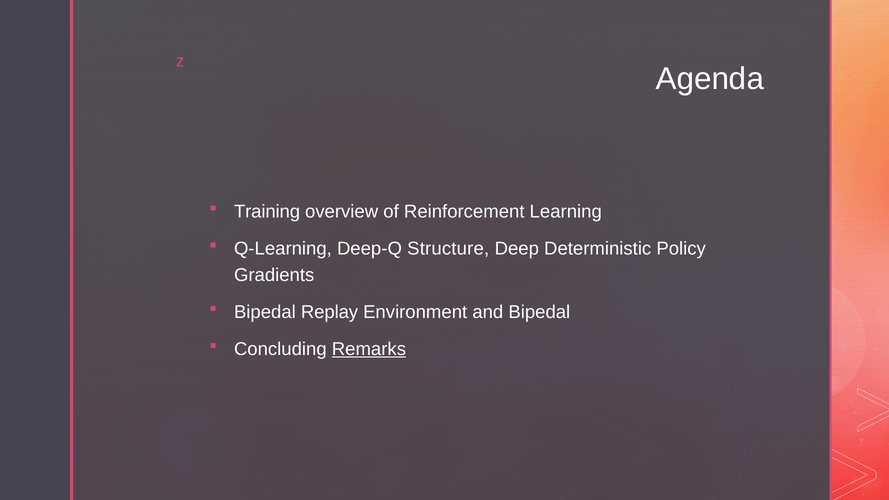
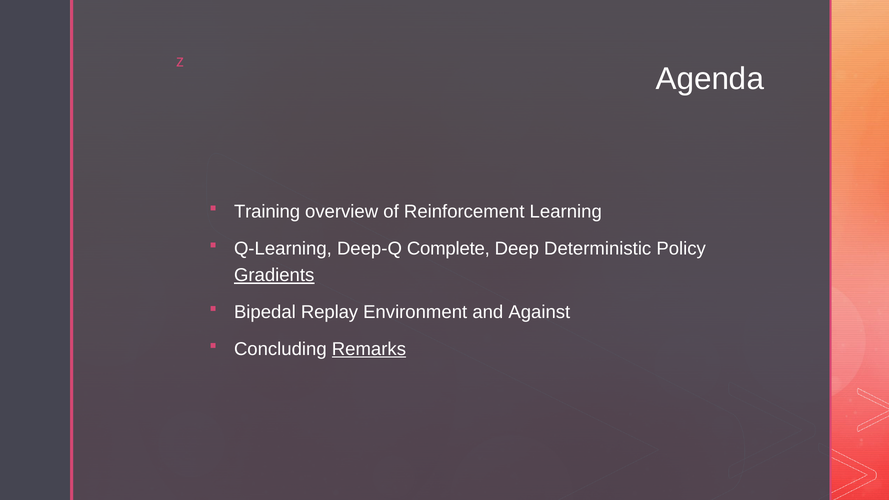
Structure: Structure -> Complete (448, 249)
Gradients underline: none -> present (274, 275)
and Bipedal: Bipedal -> Against (539, 312)
